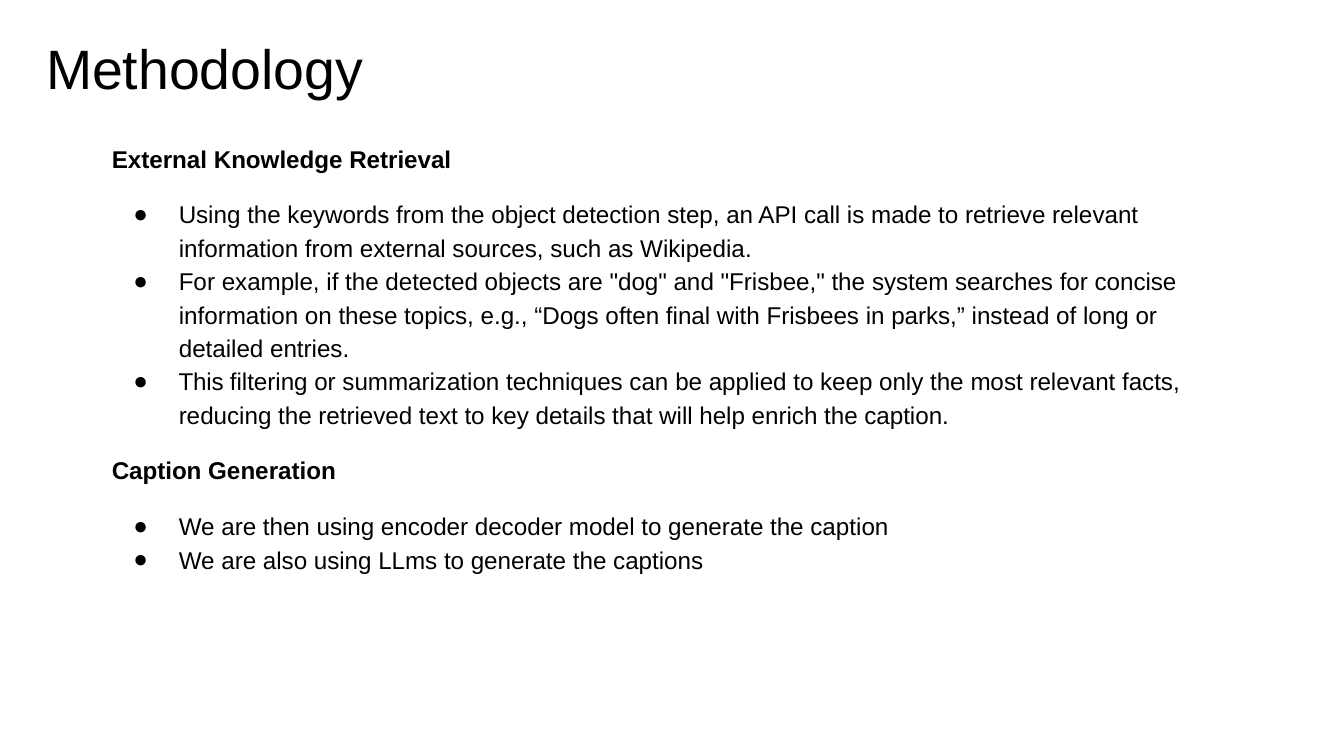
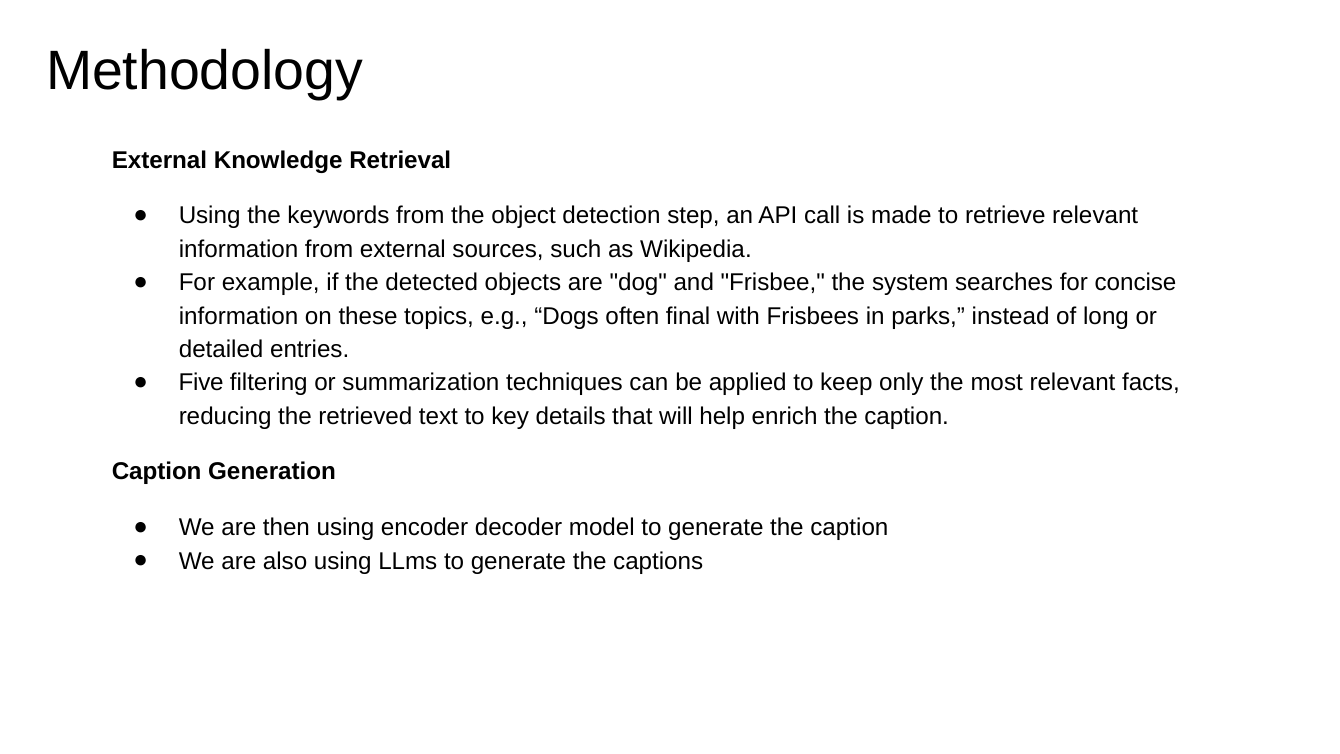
This: This -> Five (201, 383)
